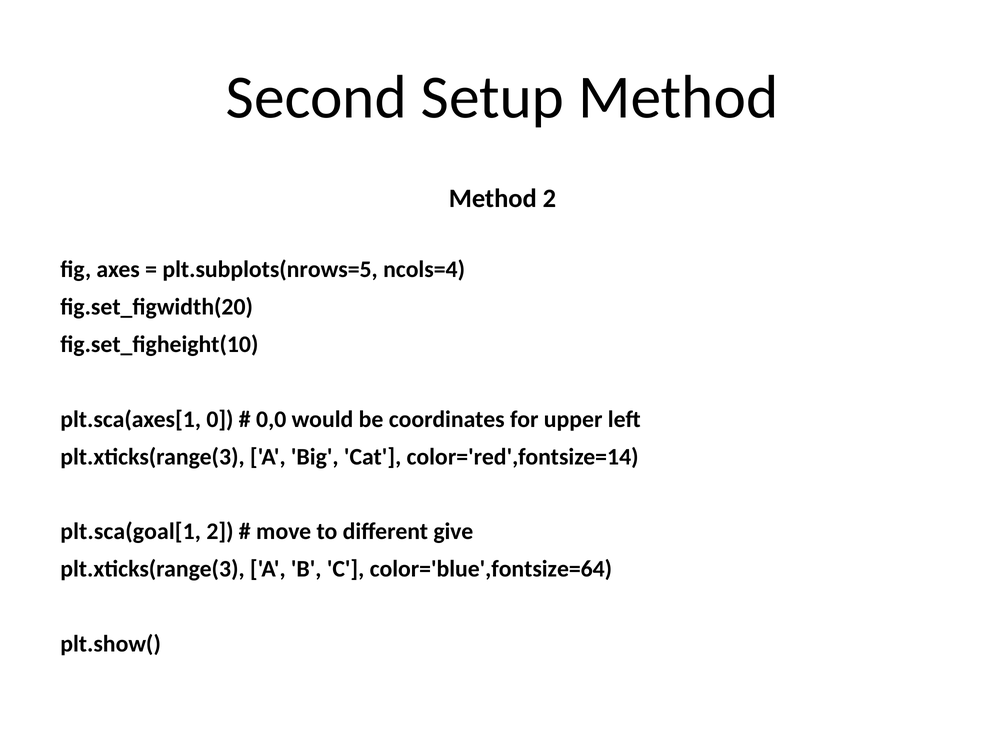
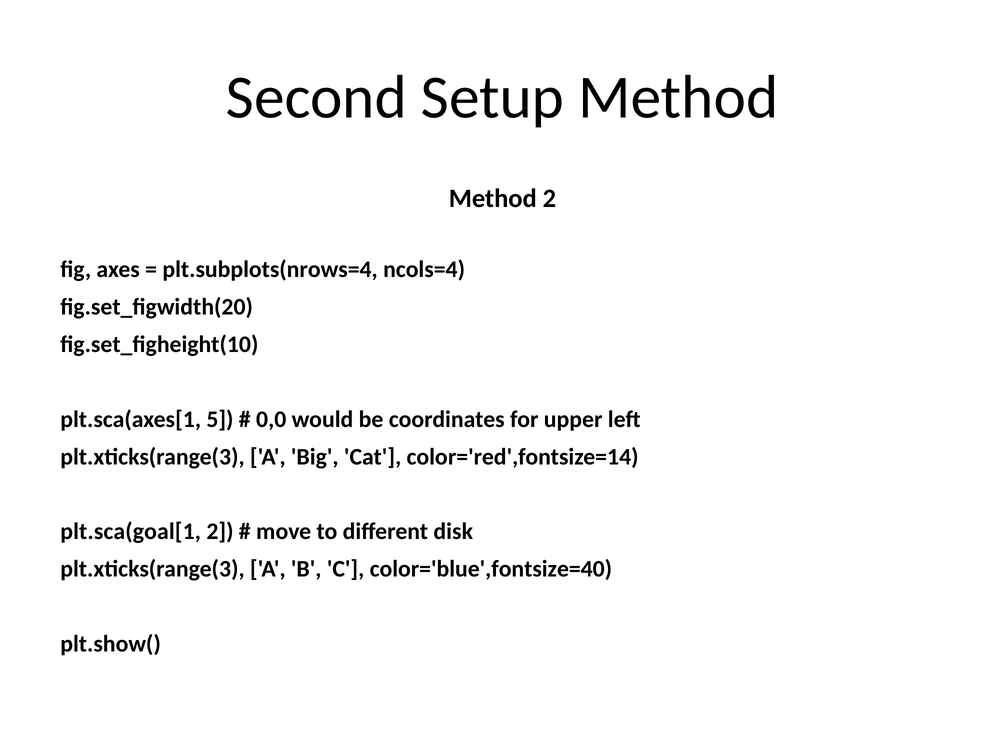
plt.subplots(nrows=5: plt.subplots(nrows=5 -> plt.subplots(nrows=4 (270, 269)
0: 0 -> 5 (220, 419)
give: give -> disk (453, 531)
color='blue',fontsize=64: color='blue',fontsize=64 -> color='blue',fontsize=40 (491, 569)
